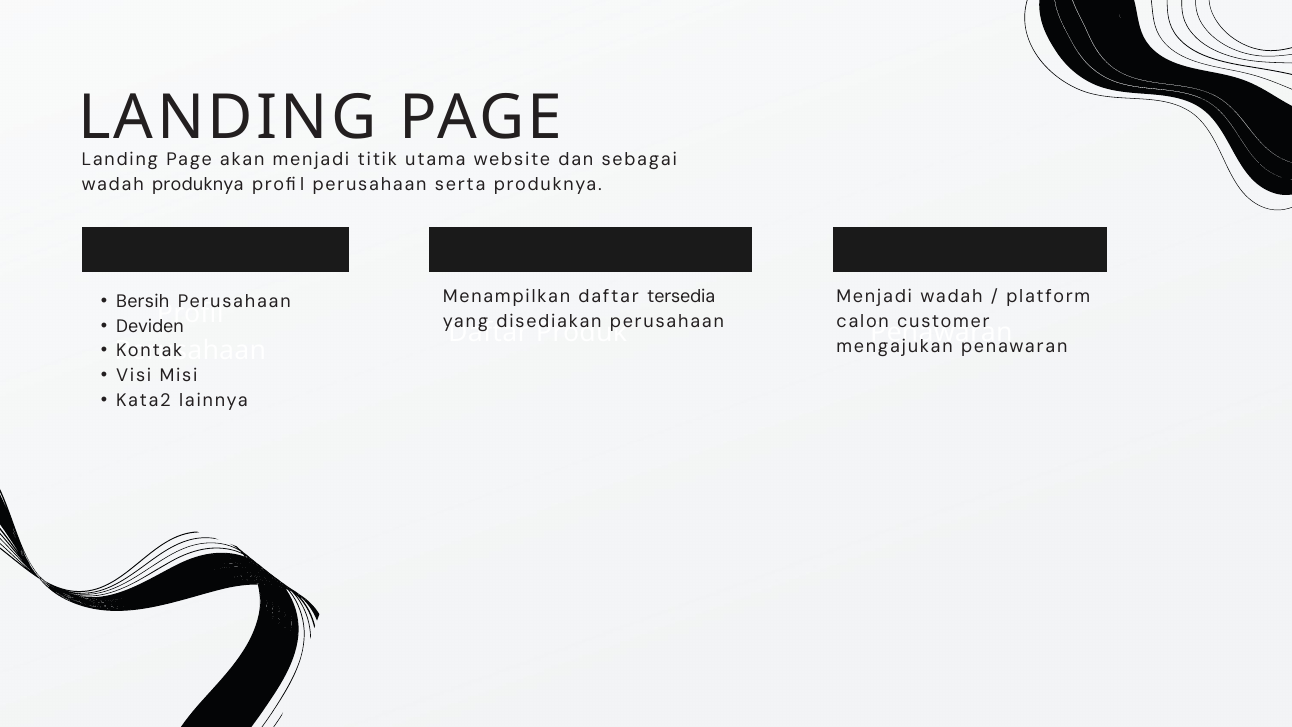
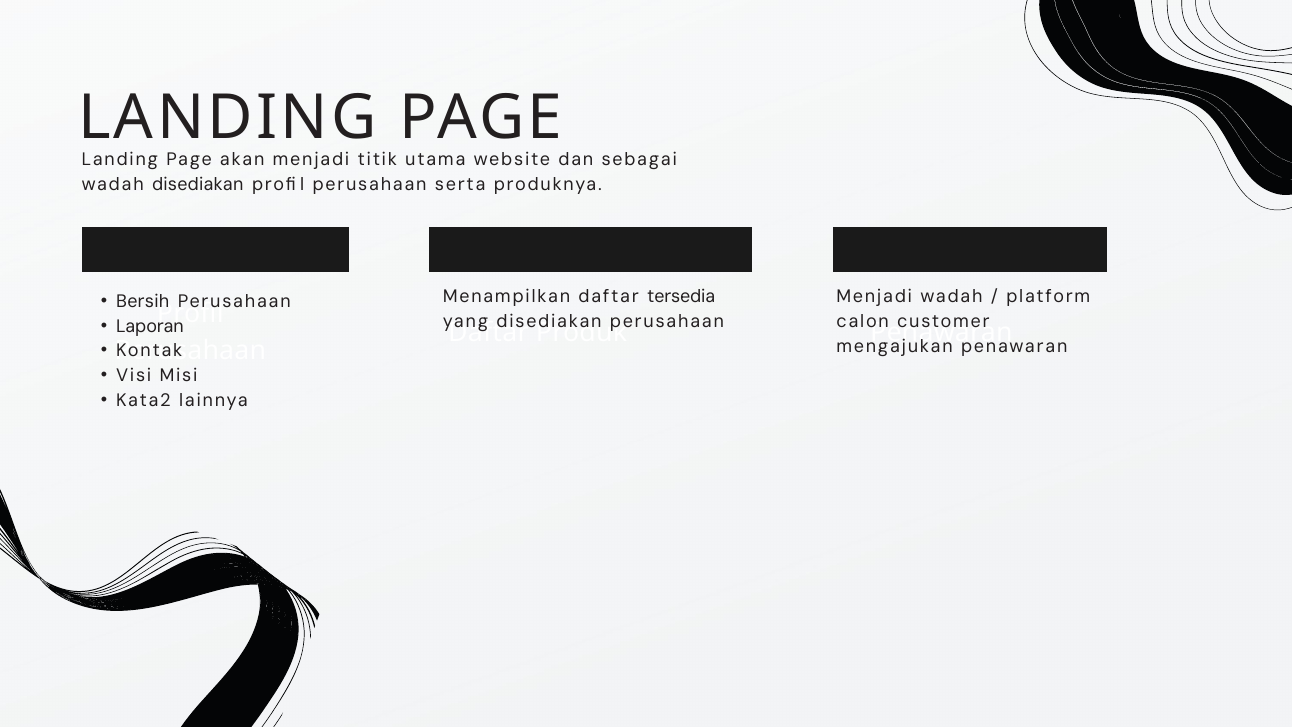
wadah produknya: produknya -> disediakan (198, 184)
Deviden: Deviden -> Laporan (150, 326)
